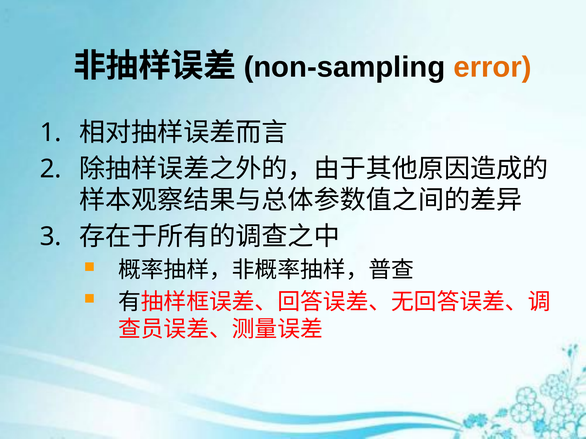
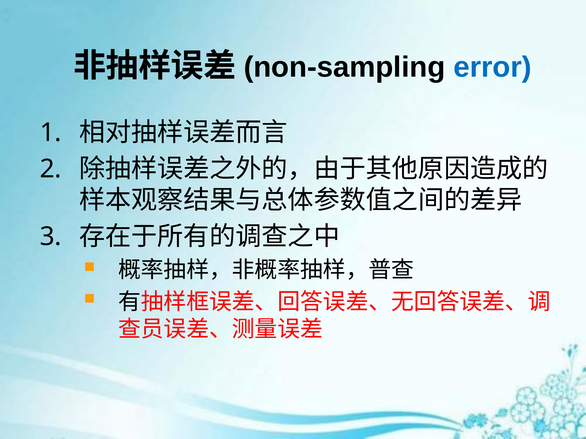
error colour: orange -> blue (492, 67)
